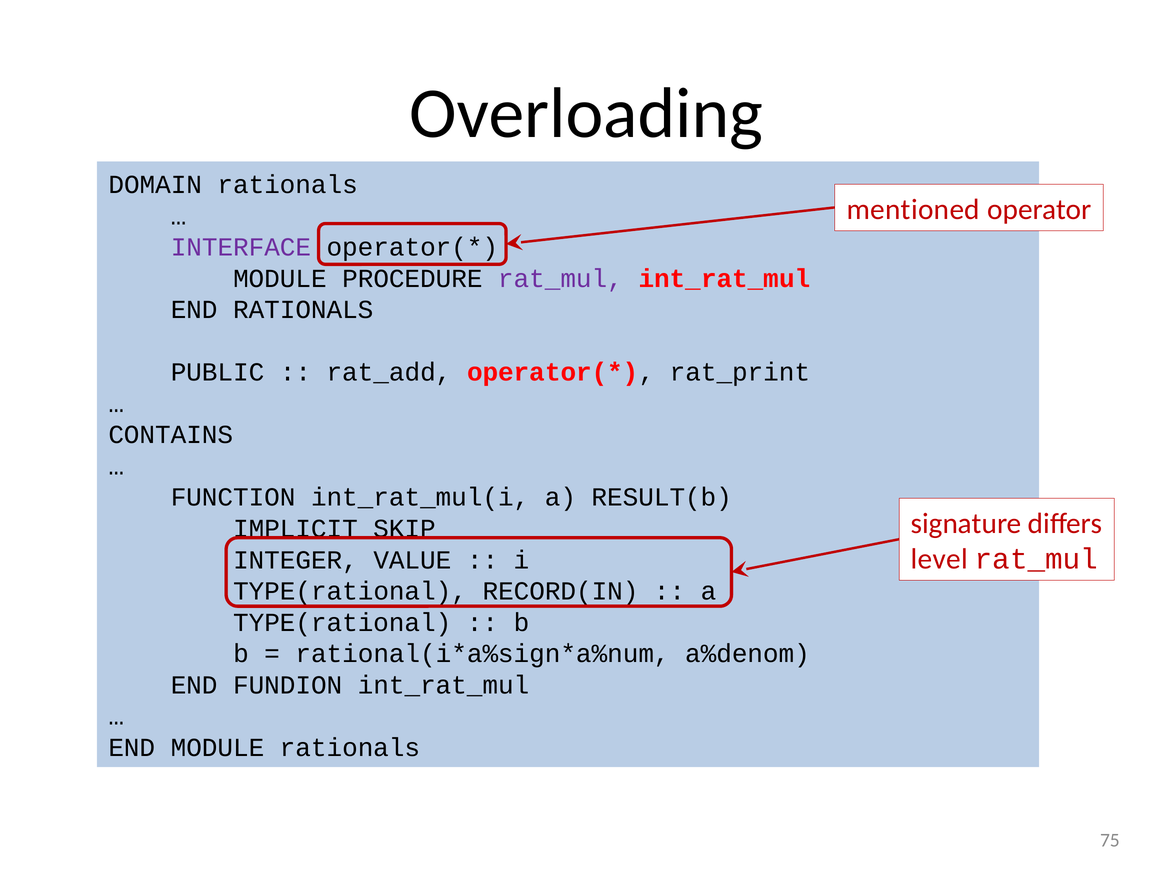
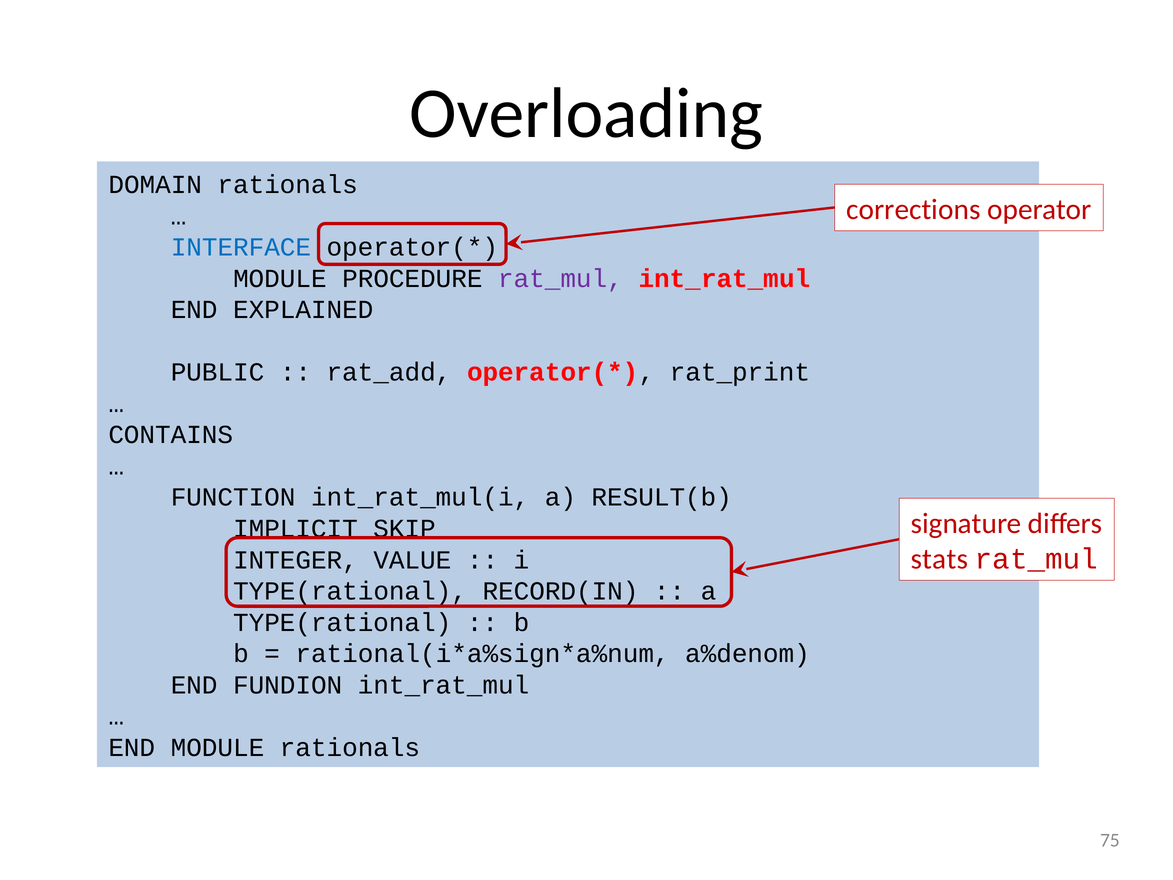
mentioned: mentioned -> corrections (913, 209)
INTERFACE colour: purple -> blue (241, 247)
END RATIONALS: RATIONALS -> EXPLAINED (303, 310)
level: level -> stats (939, 559)
